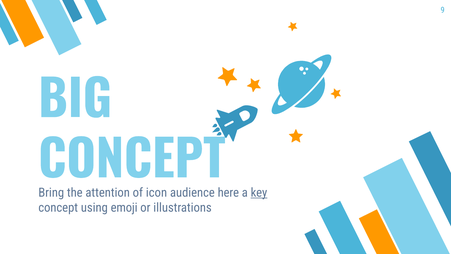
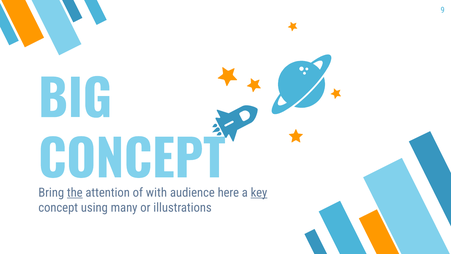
the underline: none -> present (75, 192)
icon: icon -> with (156, 192)
emoji: emoji -> many (124, 207)
